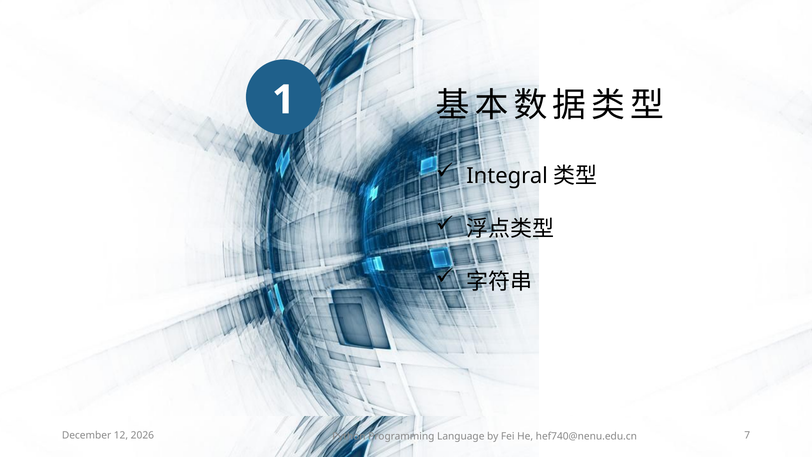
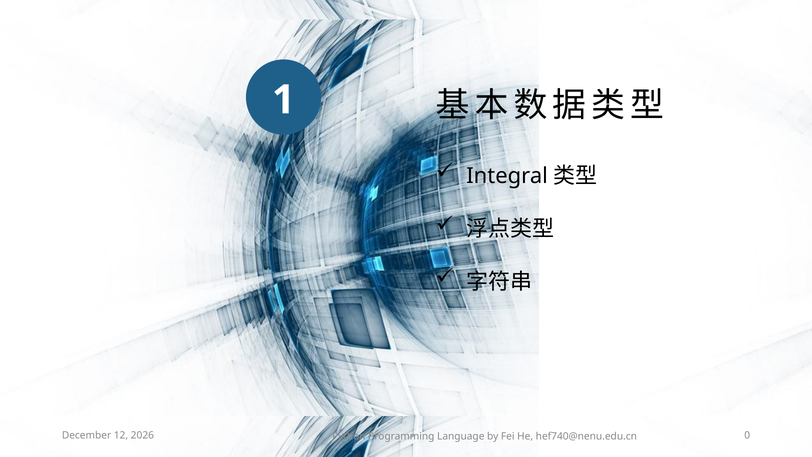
7: 7 -> 0 (747, 435)
